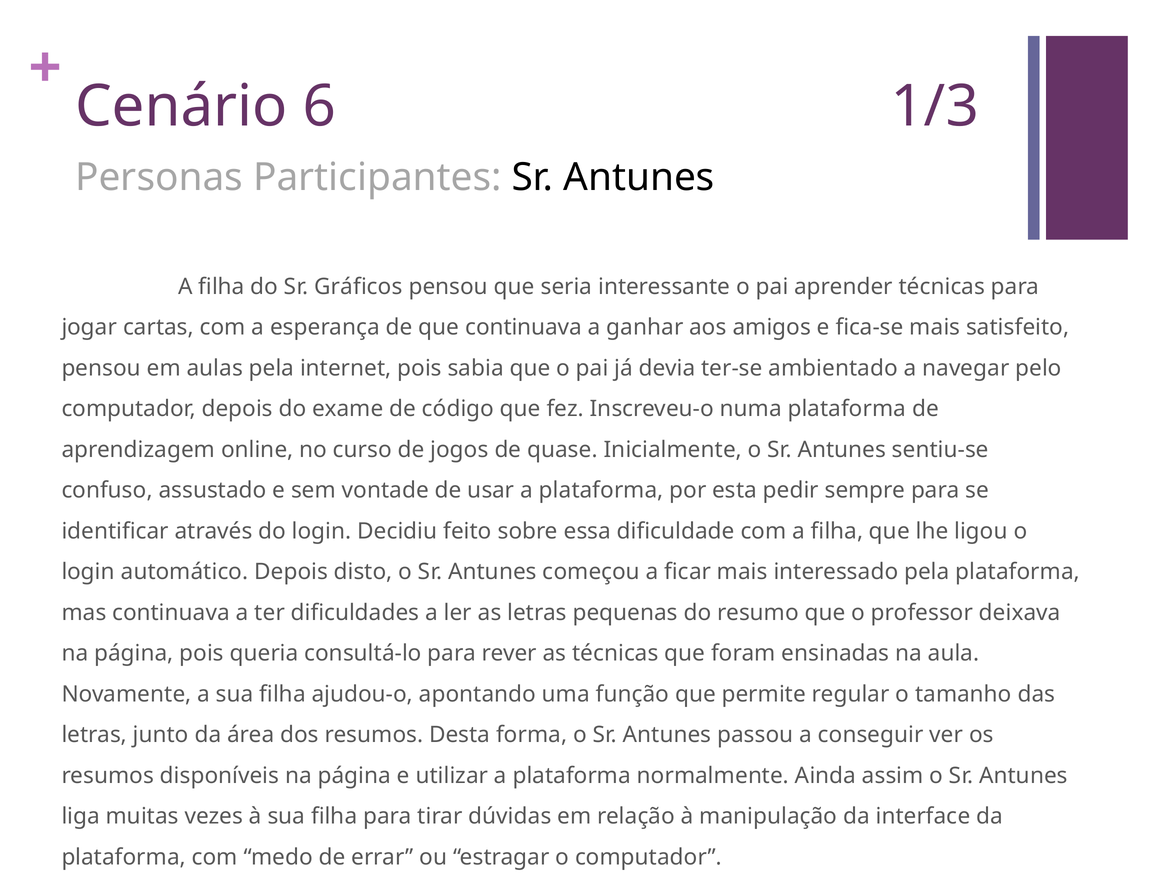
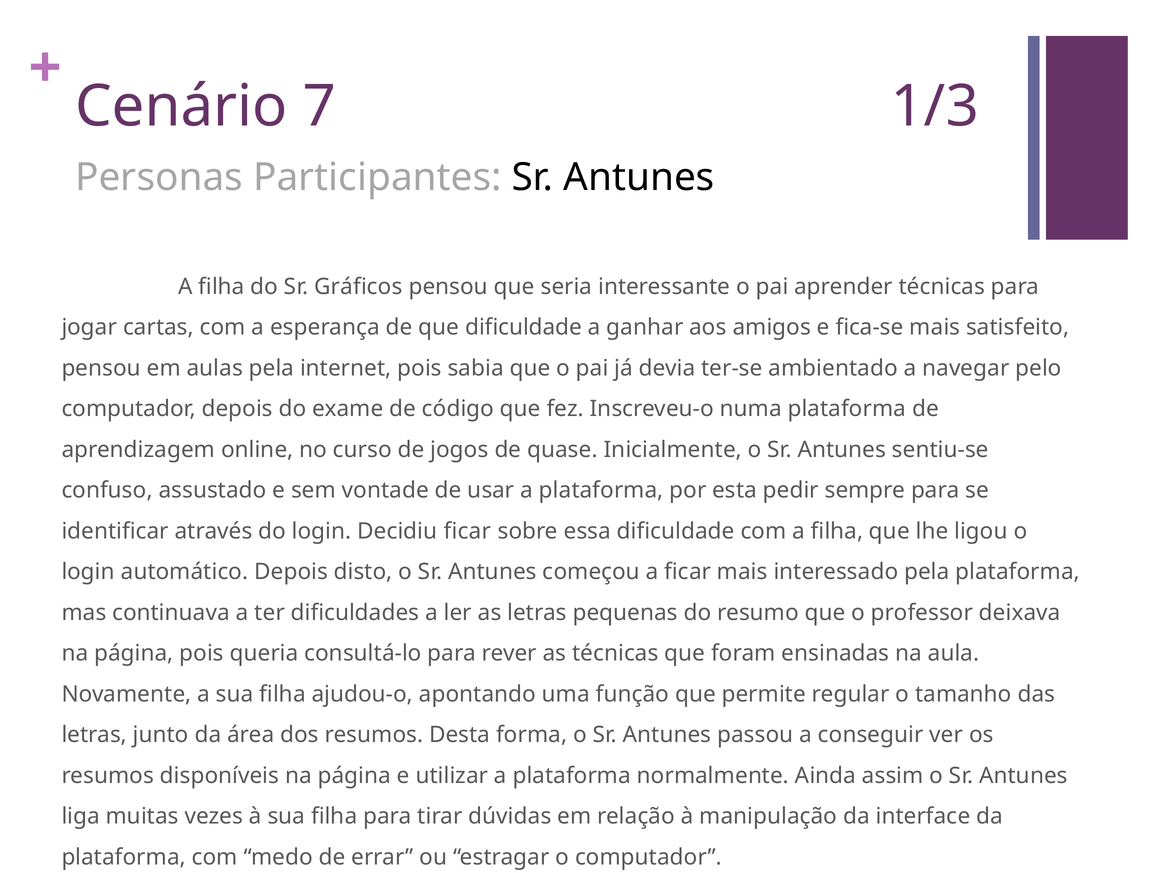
6: 6 -> 7 (320, 107)
que continuava: continuava -> dificuldade (524, 328)
Decidiu feito: feito -> ficar (467, 532)
